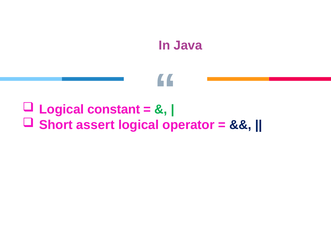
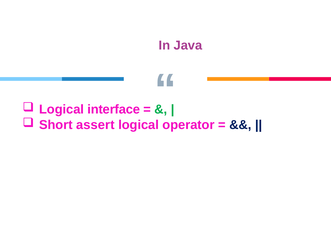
constant: constant -> interface (114, 110)
